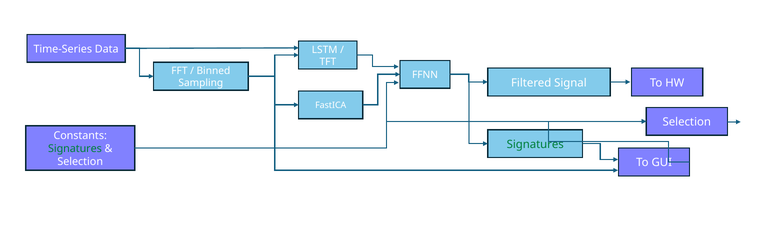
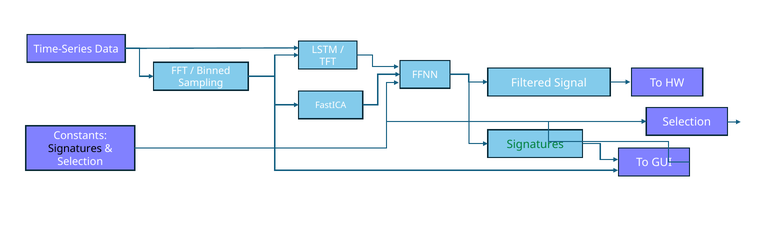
Signatures colour: green -> black (75, 149)
